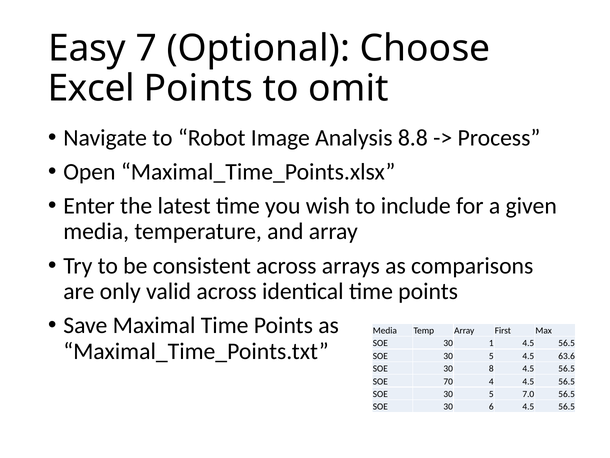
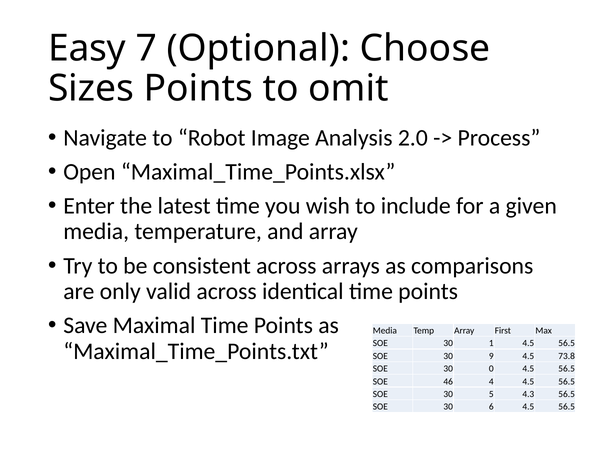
Excel: Excel -> Sizes (91, 88)
8.8: 8.8 -> 2.0 (413, 138)
5: 5 -> 9 (491, 356)
63.6: 63.6 -> 73.8 (567, 356)
8: 8 -> 0 (491, 368)
70: 70 -> 46 (448, 381)
7.0: 7.0 -> 4.3 (528, 394)
